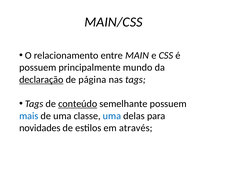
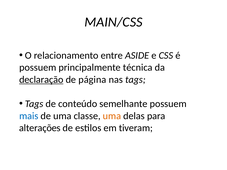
MAIN: MAIN -> ASIDE (137, 55)
mundo: mundo -> técnica (138, 68)
conteúdo underline: present -> none (78, 104)
uma colour: blue -> orange (112, 116)
novidades: novidades -> alterações (40, 128)
através: através -> tiveram (136, 128)
